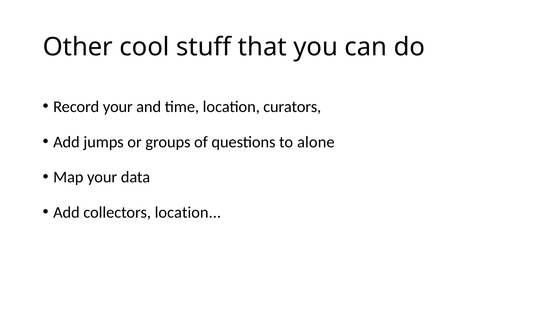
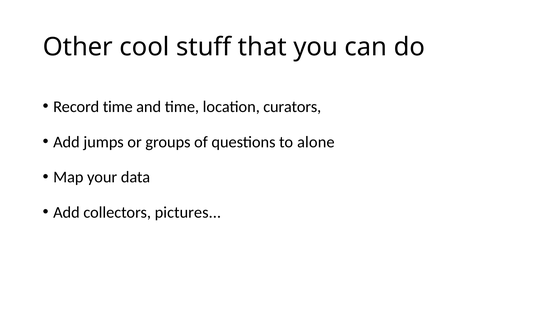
Record your: your -> time (118, 107)
collectors location: location -> pictures (188, 212)
